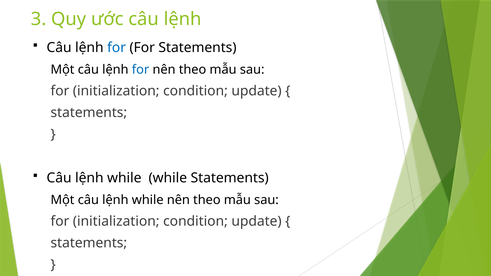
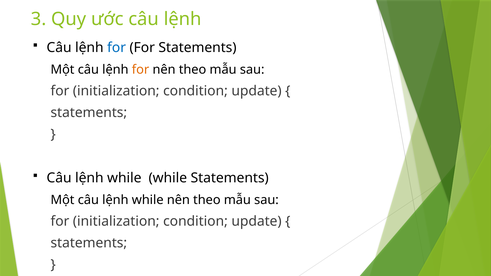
for colour: blue -> orange (141, 70)
